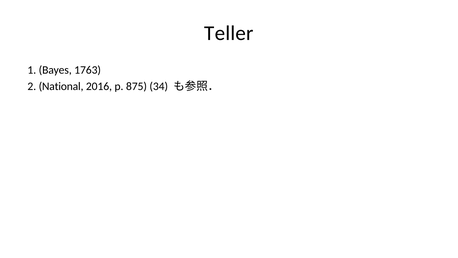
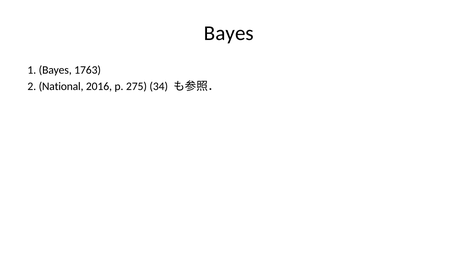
Teller: Teller -> Bayes (229, 33)
875: 875 -> 275 (136, 86)
